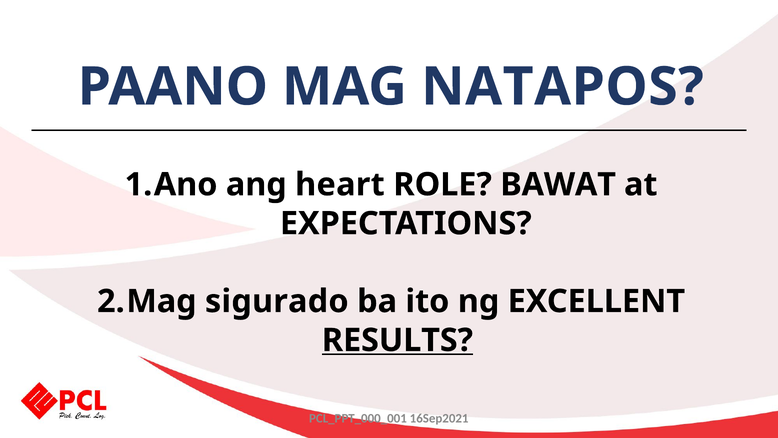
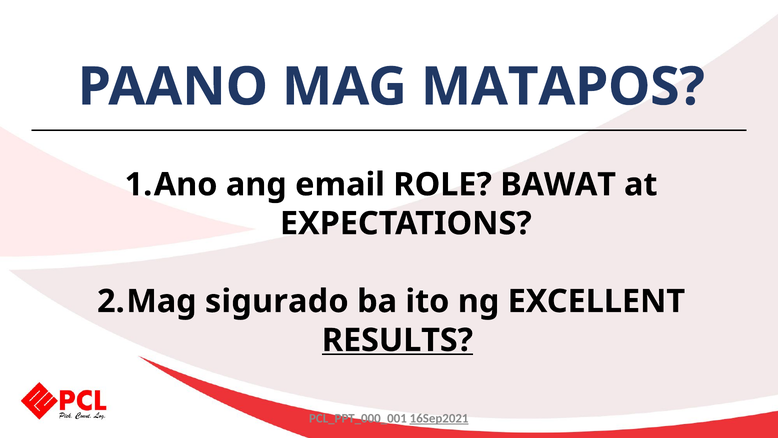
NATAPOS: NATAPOS -> MATAPOS (563, 87)
heart: heart -> email (340, 184)
16Sep2021 underline: none -> present (439, 418)
